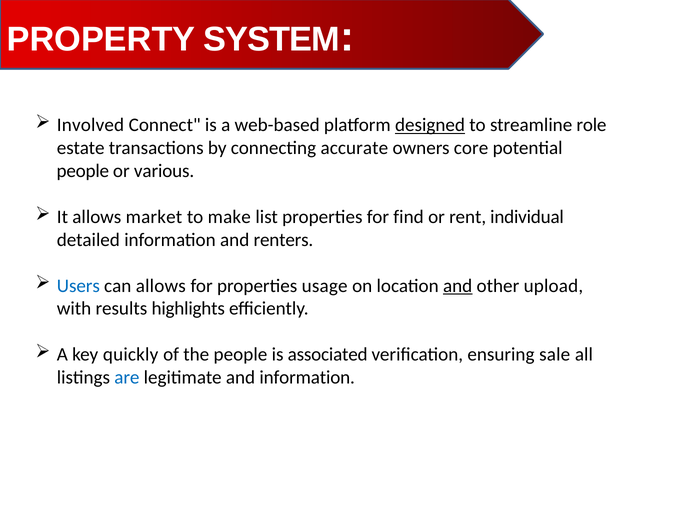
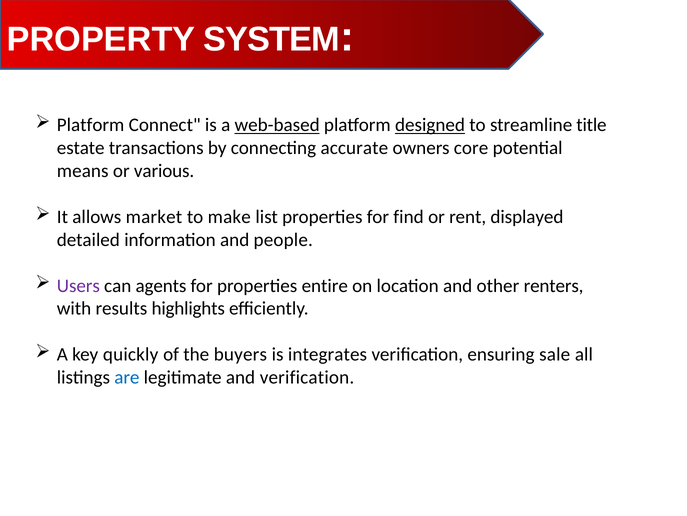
Involved: Involved -> Platform (91, 125)
web-based underline: none -> present (277, 125)
role: role -> title (591, 125)
people: people -> means (83, 171)
individual: individual -> displayed (527, 217)
renters: renters -> people (283, 239)
Users colour: blue -> purple (78, 285)
can allows: allows -> agents (161, 285)
usage: usage -> entire (325, 285)
and underline: present -> none (458, 285)
upload: upload -> renters (554, 285)
the people: people -> buyers (240, 354)
associated: associated -> integrates (328, 354)
and information: information -> verification (307, 377)
